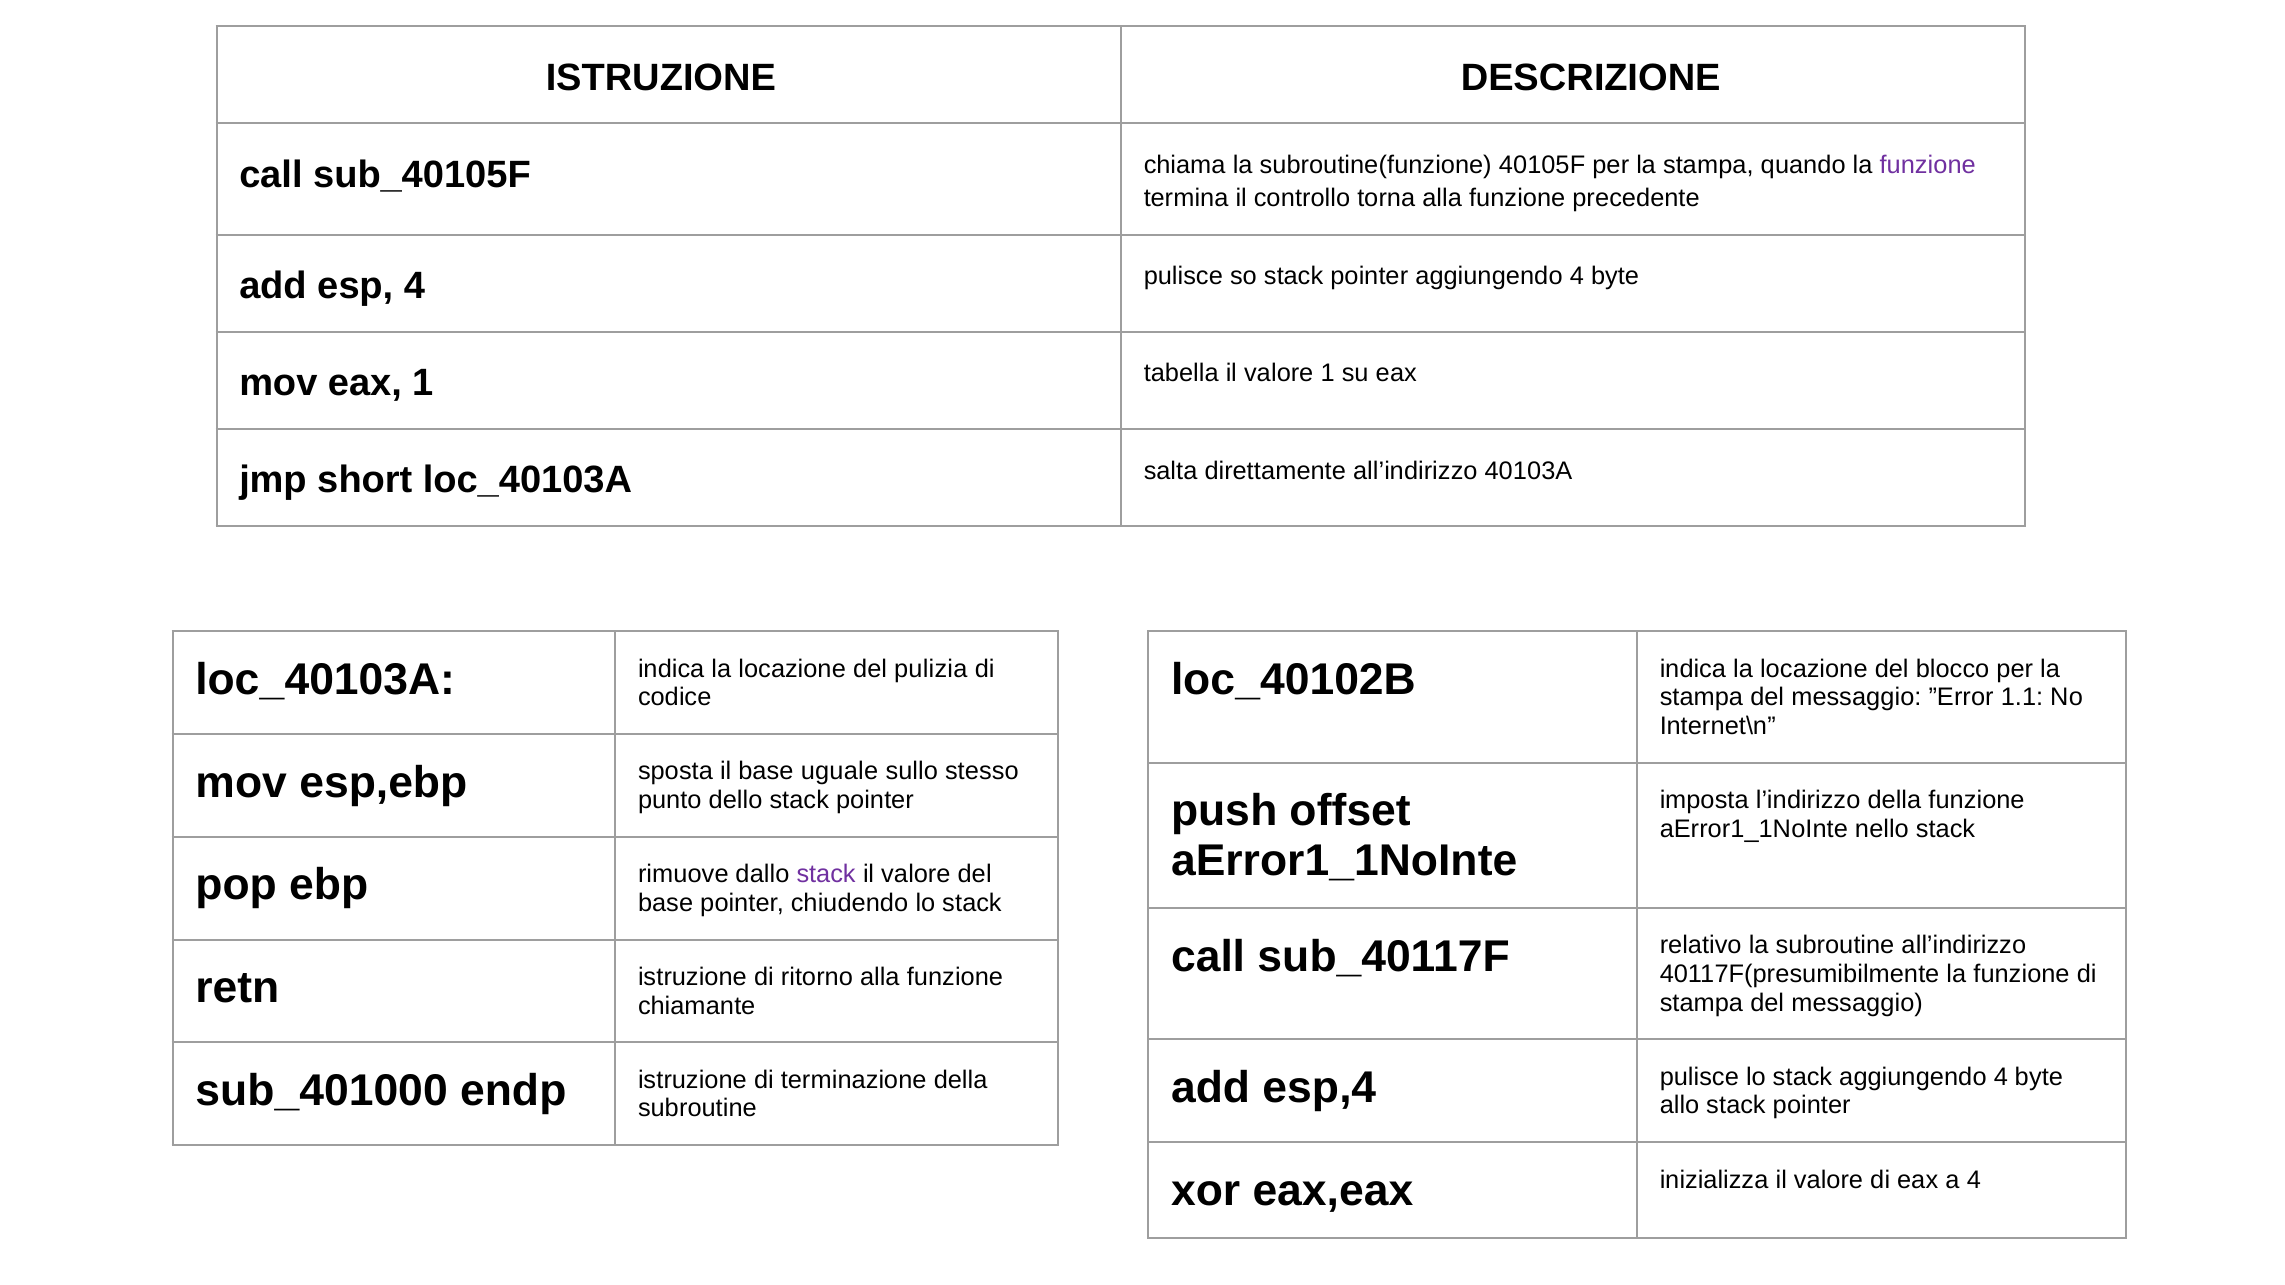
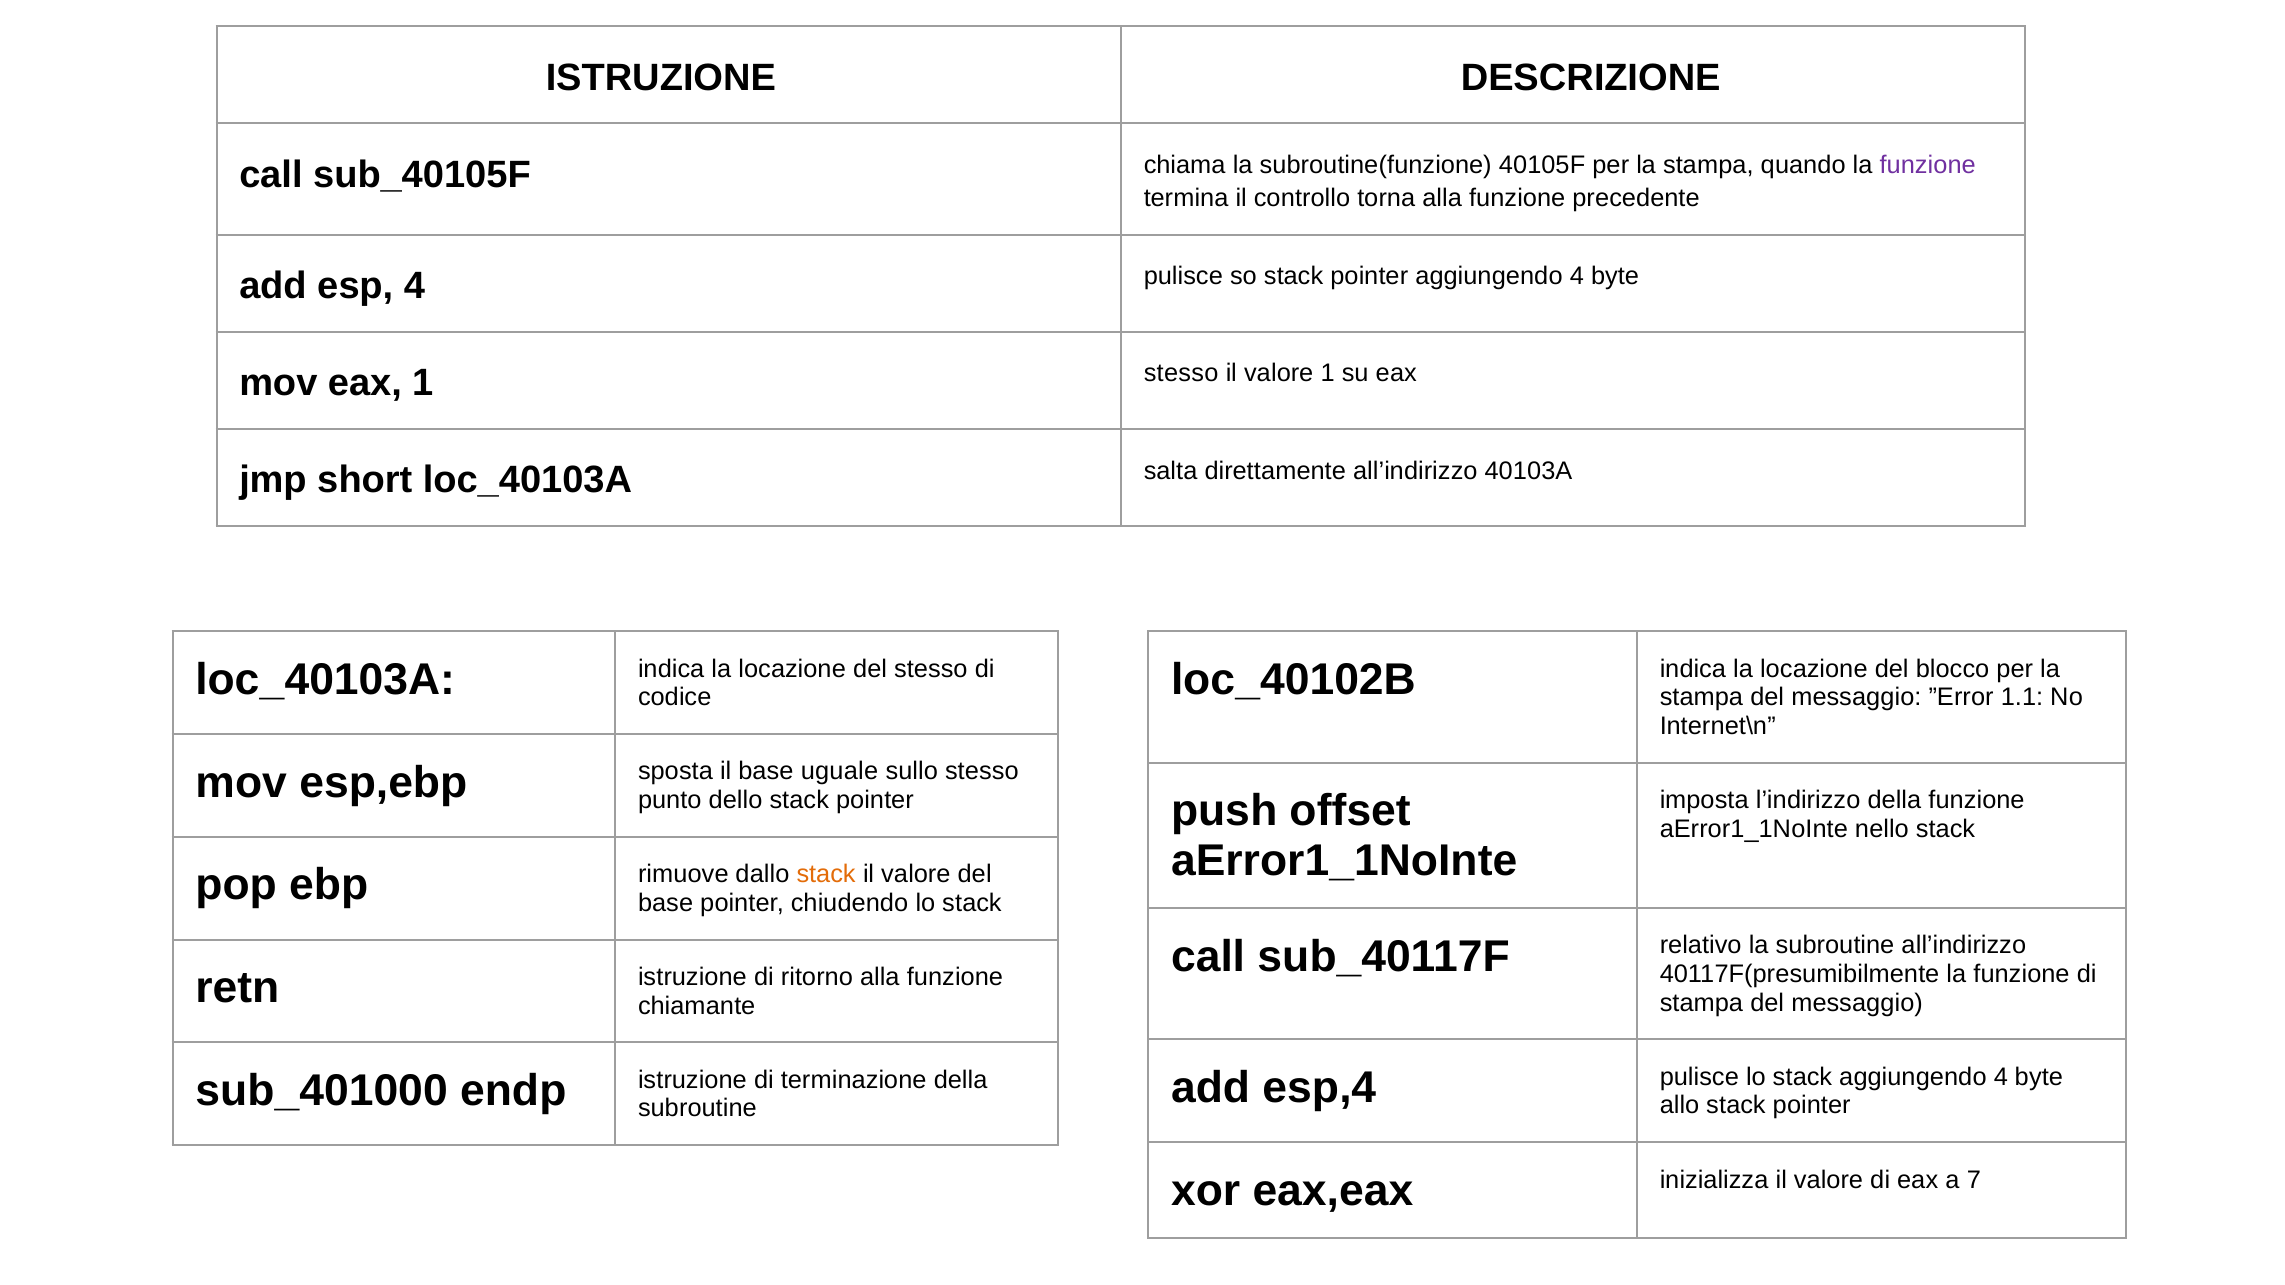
1 tabella: tabella -> stesso (1181, 374)
del pulizia: pulizia -> stesso (931, 669)
stack colour: purple -> orange (826, 875)
a 4: 4 -> 7 (1974, 1180)
